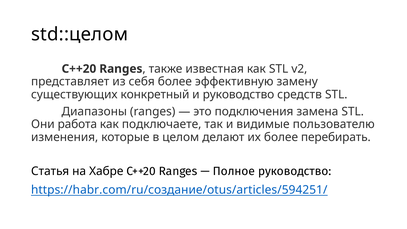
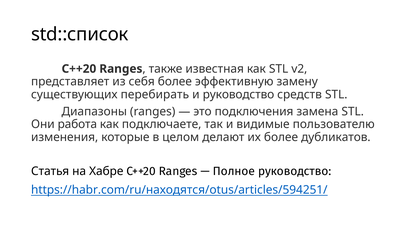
std::целом: std::целом -> std::список (80, 34)
конкретный: конкретный -> перебирать (155, 94)
перебирать: перебирать -> дубликатов (336, 137)
https://habr.com/ru/создание/otus/articles/594251/: https://habr.com/ru/создание/otus/articles/594251/ -> https://habr.com/ru/находятся/otus/articles/594251/ (179, 190)
